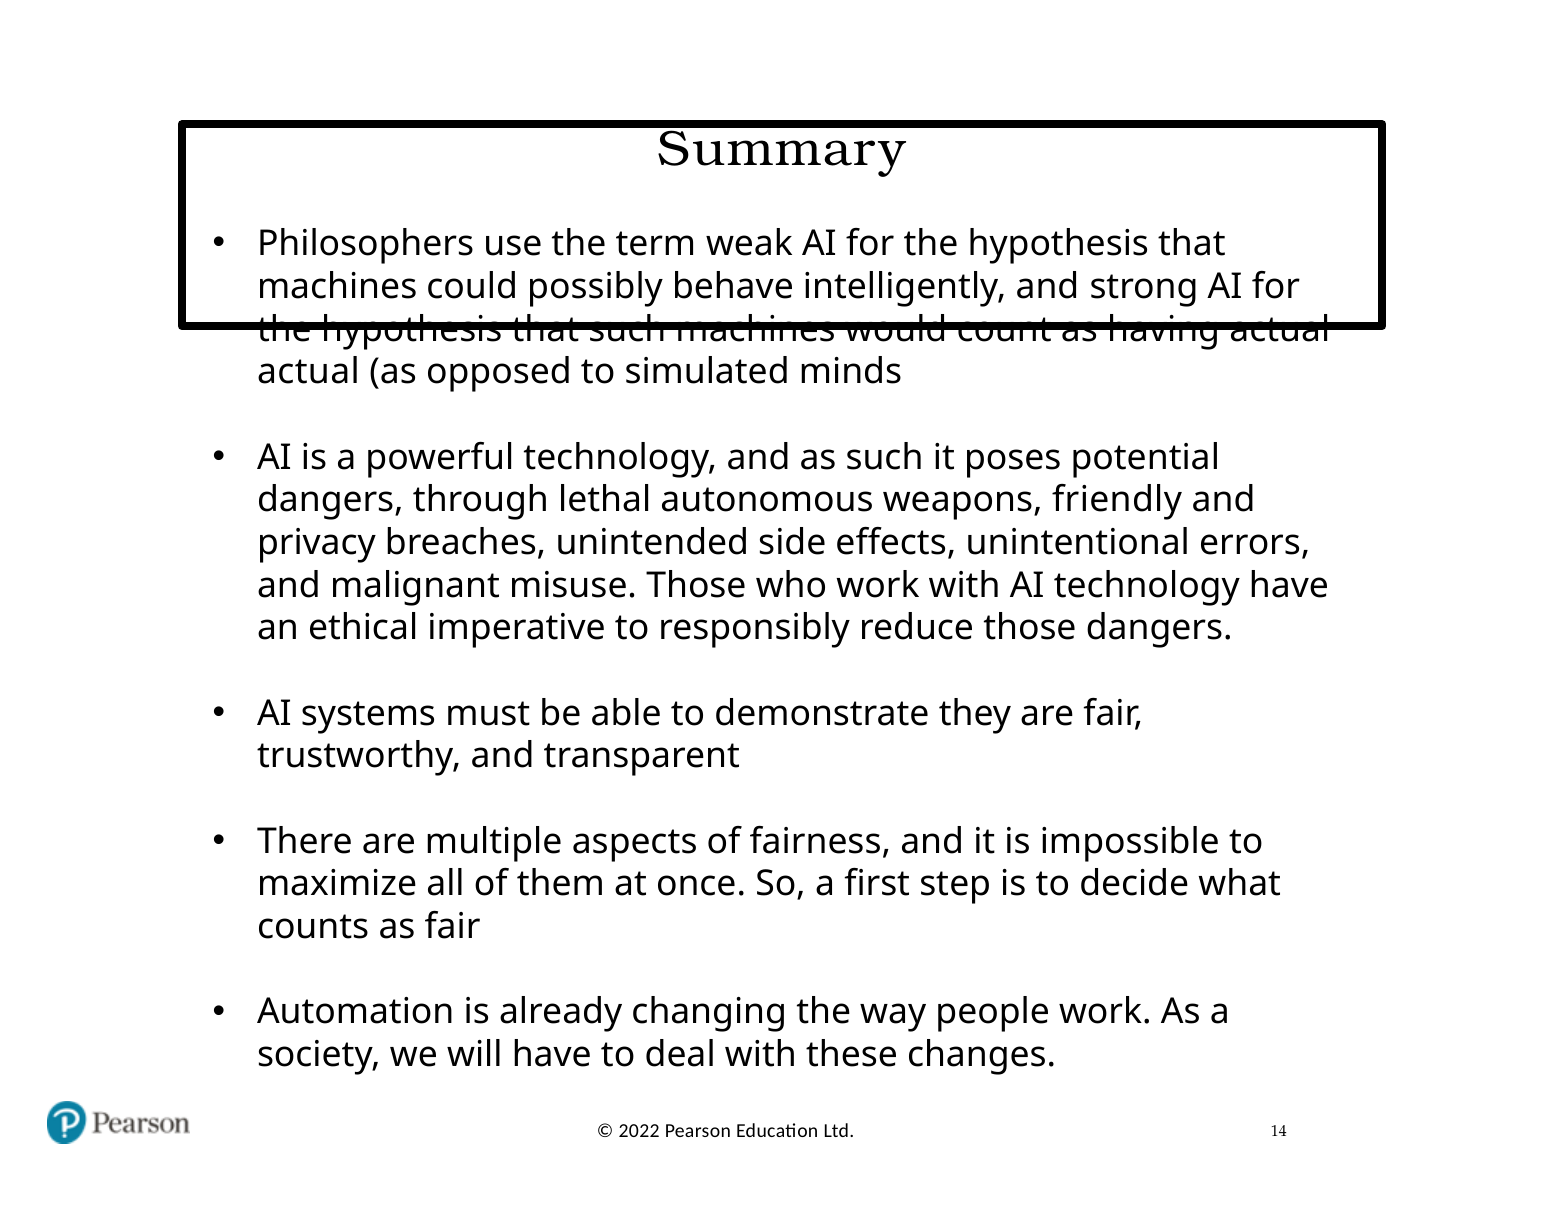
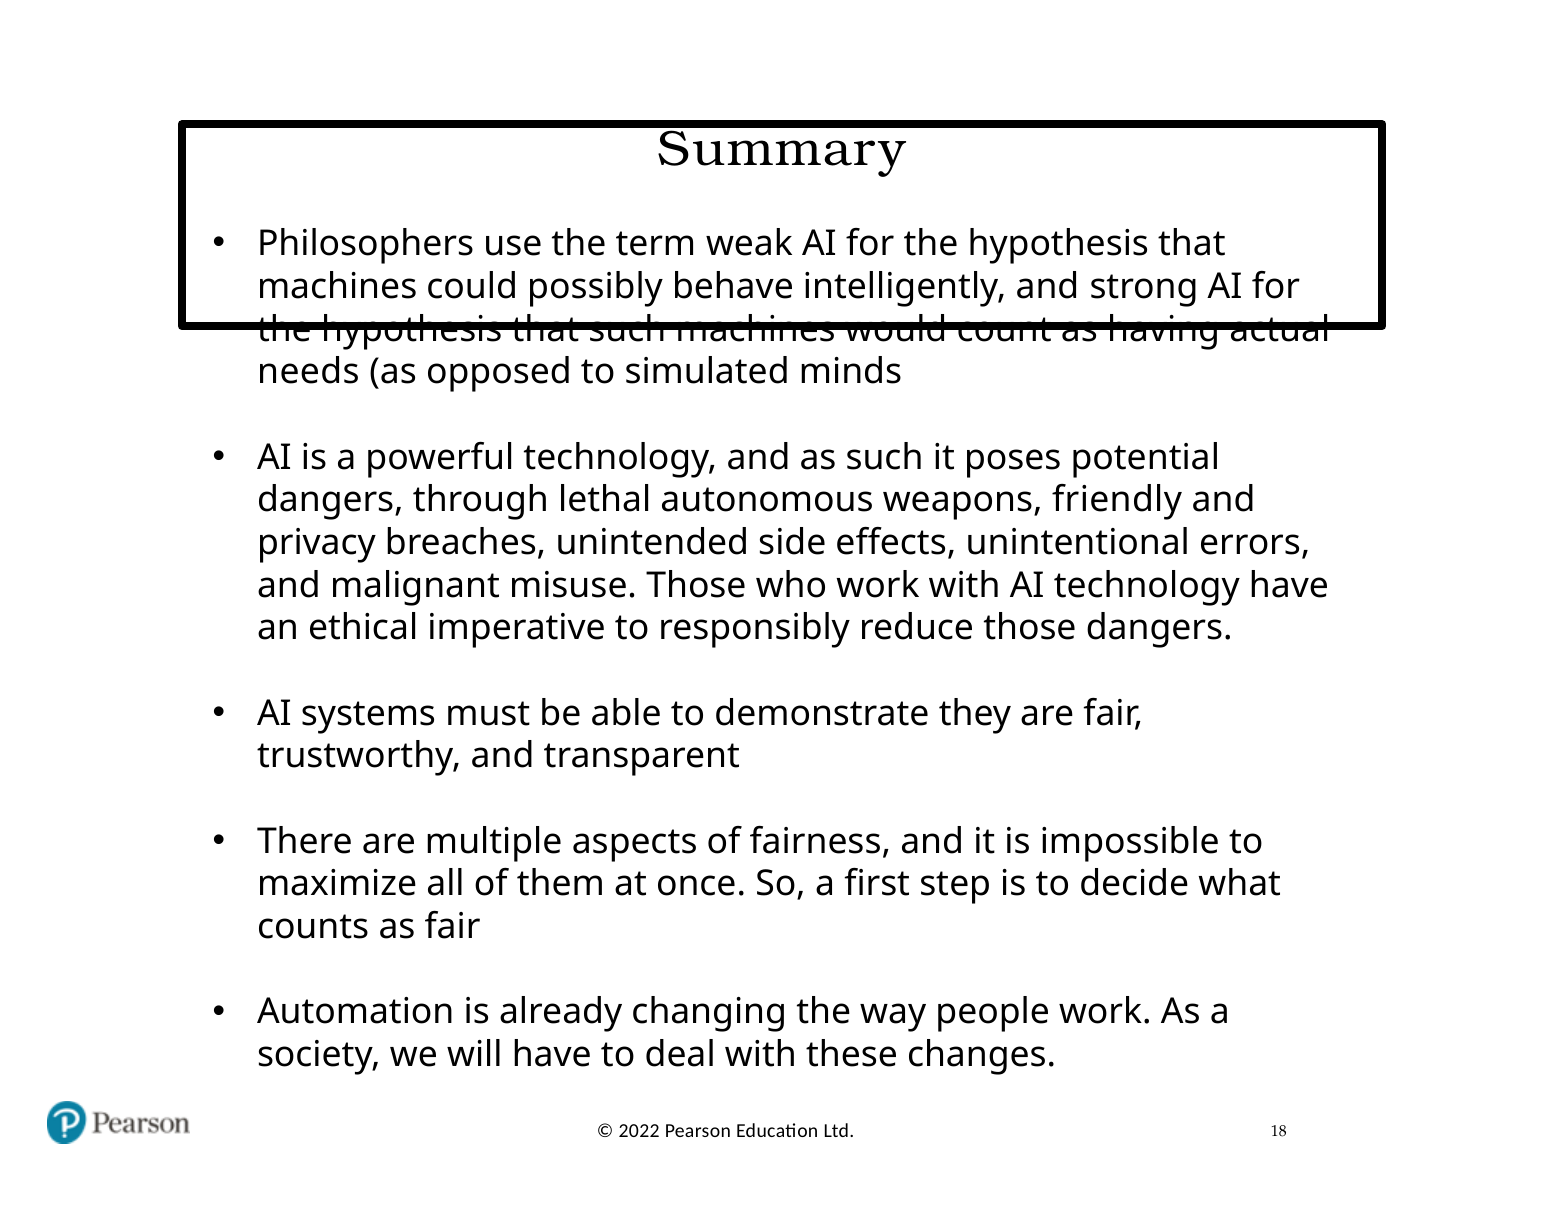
actual: actual -> needs (308, 372)
14: 14 -> 18 (1279, 1131)
